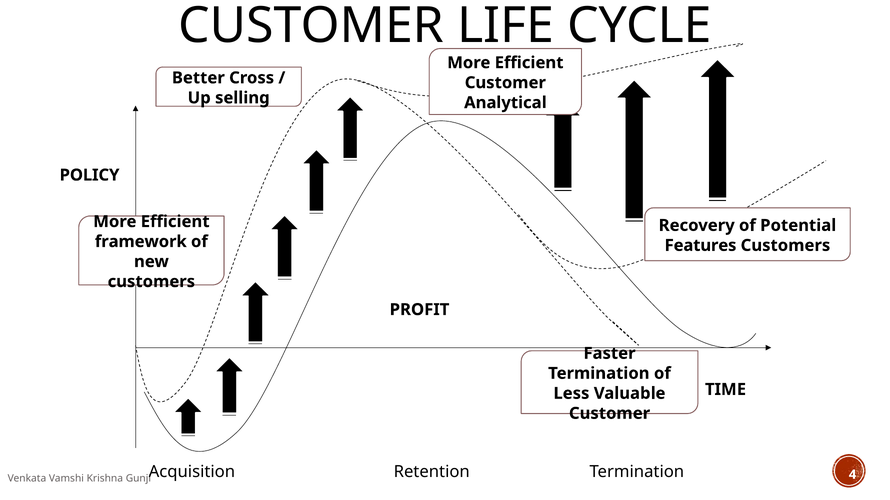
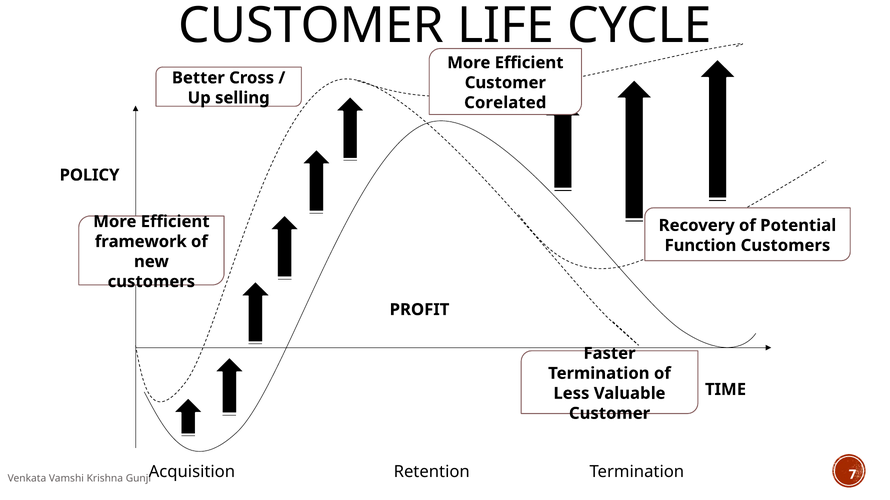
Analytical: Analytical -> Corelated (505, 103)
Features: Features -> Function (701, 246)
4: 4 -> 7 (853, 475)
